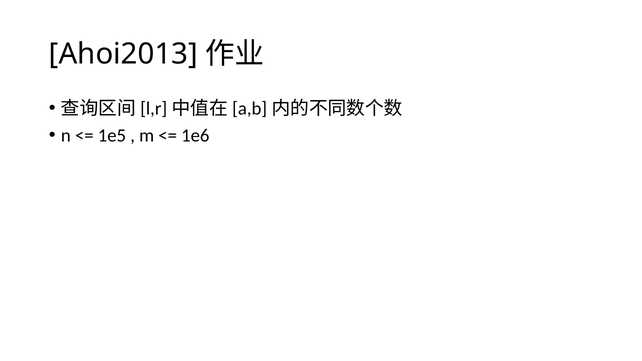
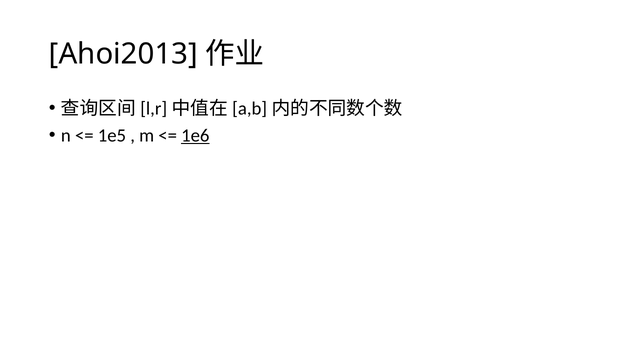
1e6 underline: none -> present (195, 135)
